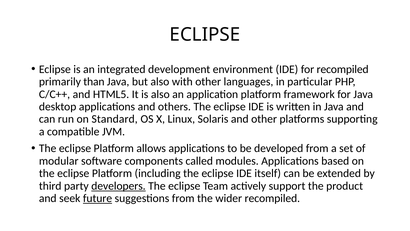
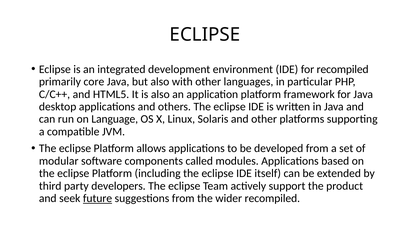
than: than -> core (94, 82)
Standard: Standard -> Language (115, 119)
developers underline: present -> none (118, 186)
